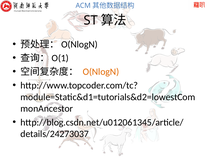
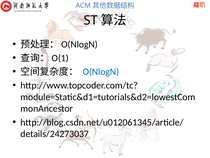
O(NlogN colour: orange -> blue (101, 72)
